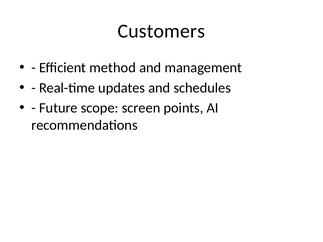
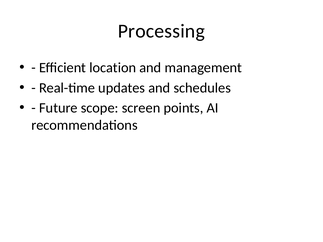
Customers: Customers -> Processing (161, 31)
method: method -> location (113, 68)
